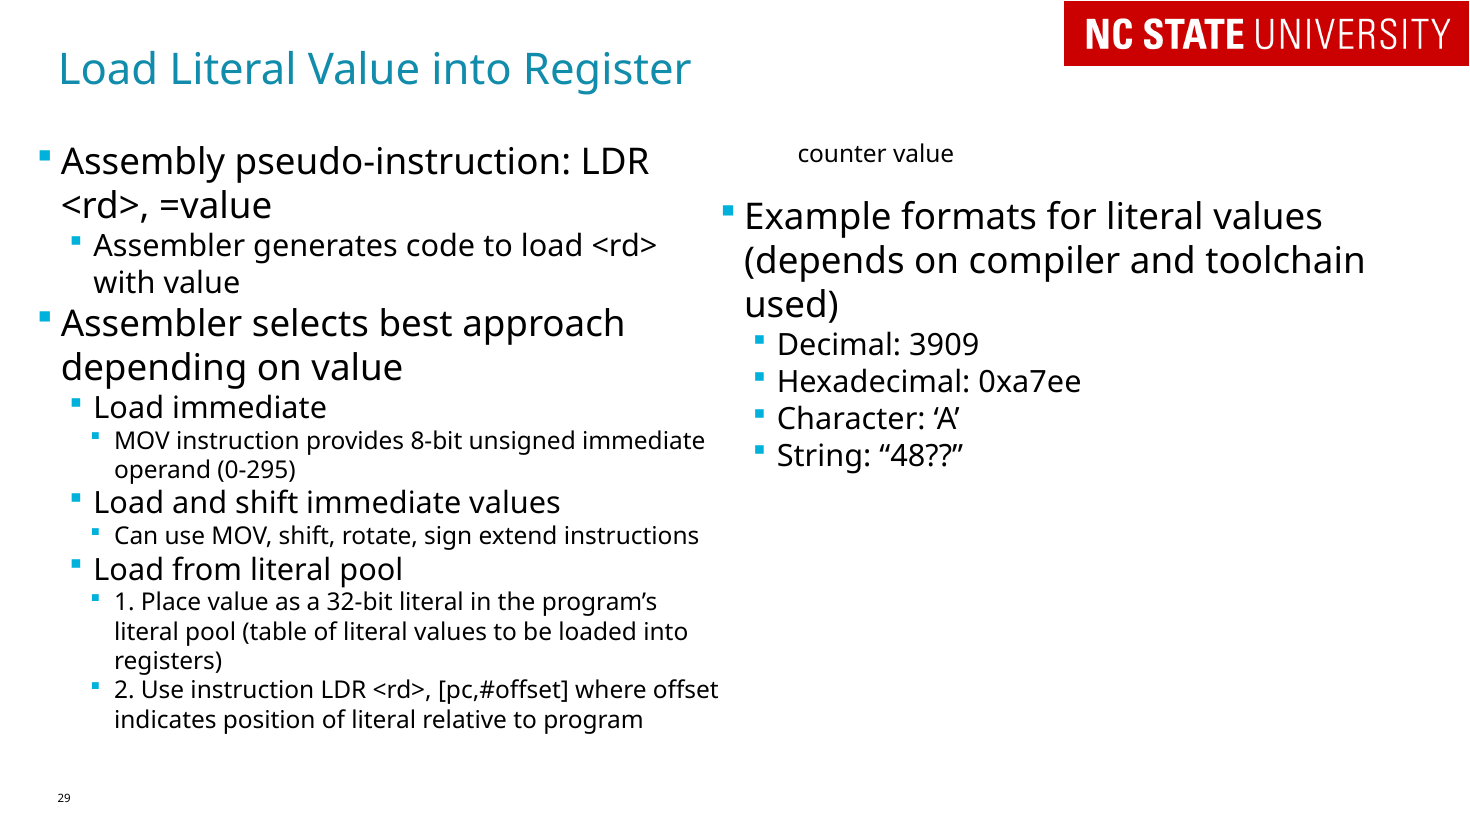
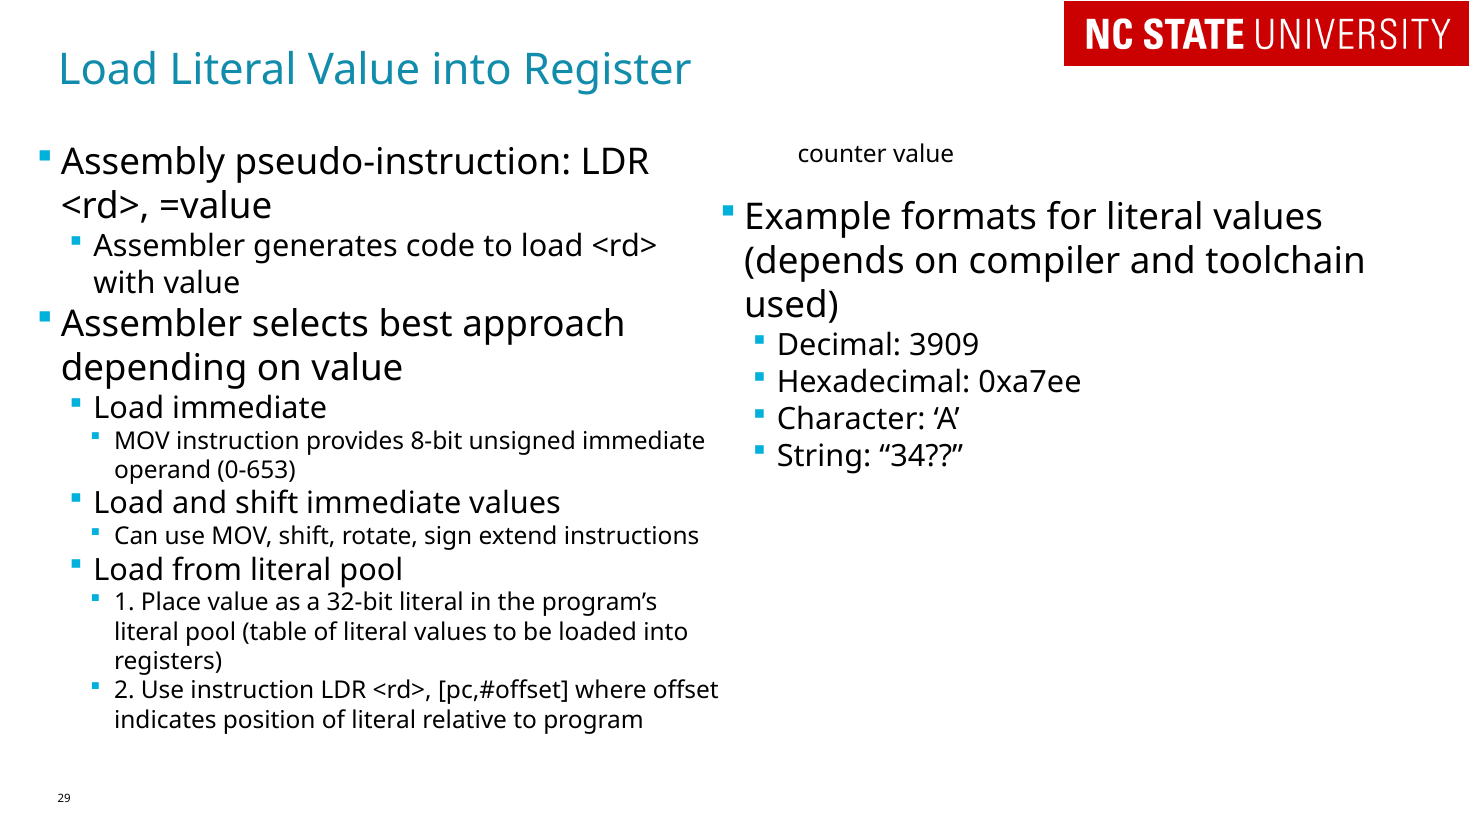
48: 48 -> 34 (921, 456)
0-295: 0-295 -> 0-653 (257, 470)
